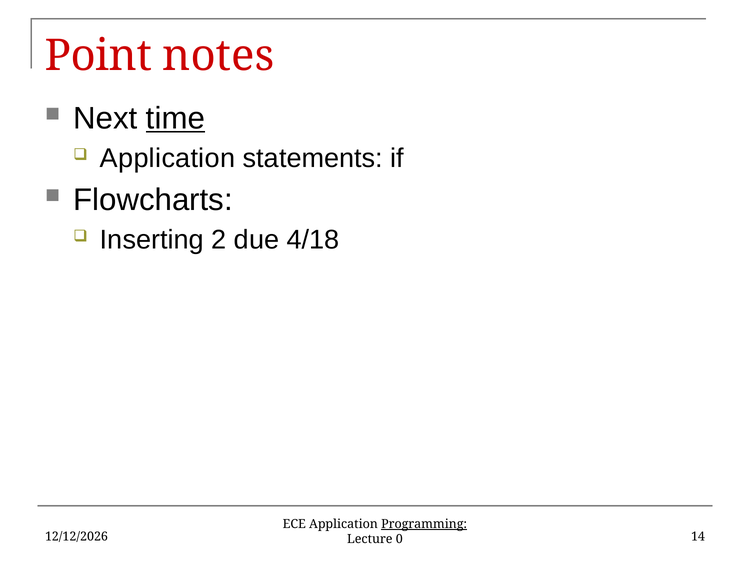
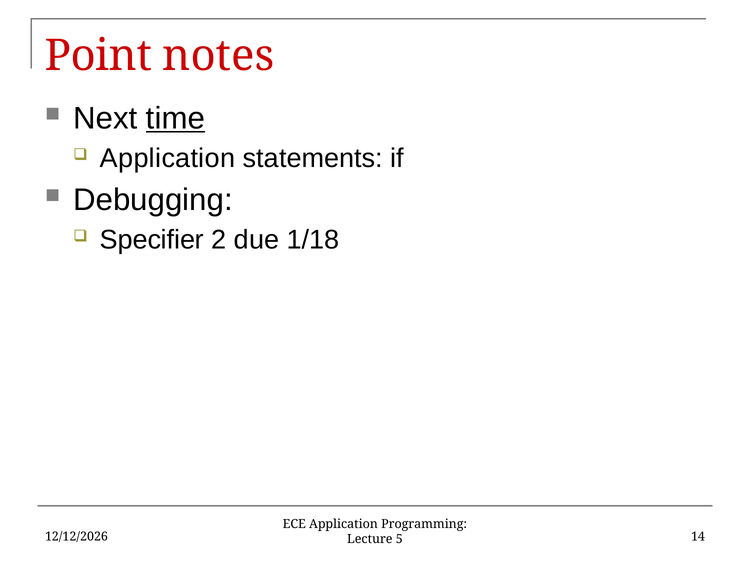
Flowcharts: Flowcharts -> Debugging (153, 200)
Inserting: Inserting -> Specifier (152, 240)
4/18: 4/18 -> 1/18 (313, 240)
Programming underline: present -> none (424, 525)
0: 0 -> 5 (399, 540)
